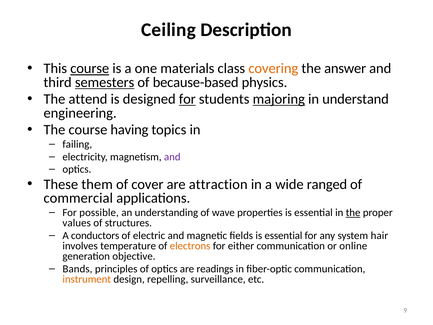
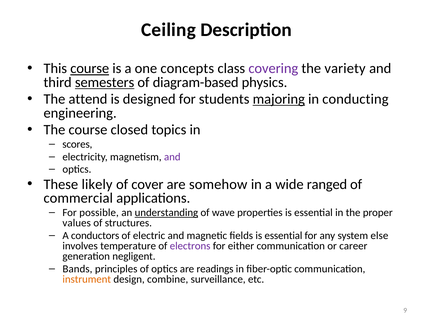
materials: materials -> concepts (187, 69)
covering colour: orange -> purple (273, 69)
answer: answer -> variety (345, 69)
because-based: because-based -> diagram-based (196, 82)
for underline: present -> none (187, 99)
understand: understand -> conducting (355, 99)
having: having -> closed (129, 130)
failing: failing -> scores (77, 144)
them: them -> likely (97, 184)
attraction: attraction -> somehow (218, 184)
understanding underline: none -> present (166, 212)
the underline: present -> none (353, 212)
hair: hair -> else (379, 235)
electrons colour: orange -> purple (190, 246)
online: online -> career (353, 246)
objective: objective -> negligent (134, 256)
repelling: repelling -> combine (168, 279)
